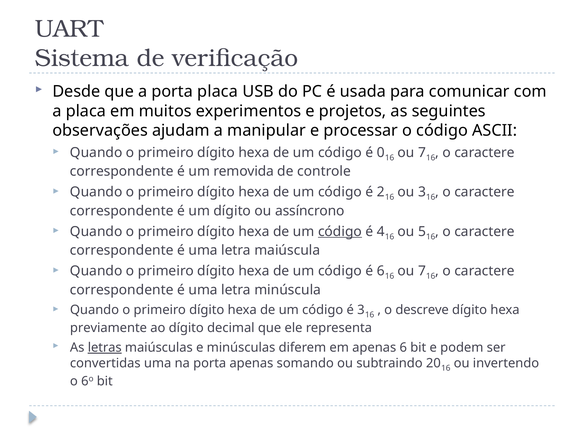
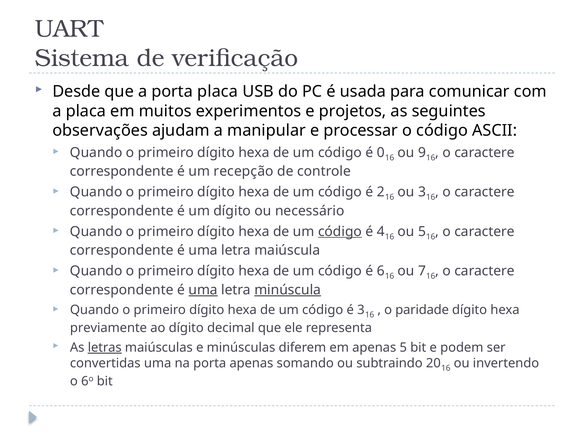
7: 7 -> 9 (422, 152)
removida: removida -> recepção (244, 171)
assíncrono: assíncrono -> necessário (310, 211)
uma underline: none -> present (203, 290)
minúscula underline: none -> present (288, 290)
descreve: descreve -> paridade (422, 310)
apenas 6: 6 -> 5 (403, 348)
